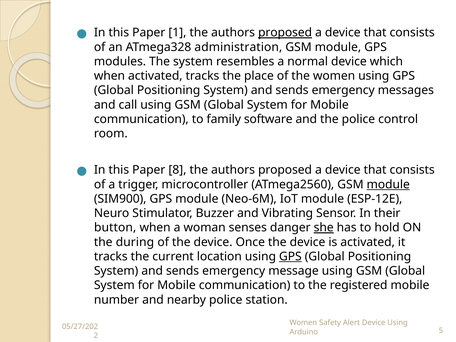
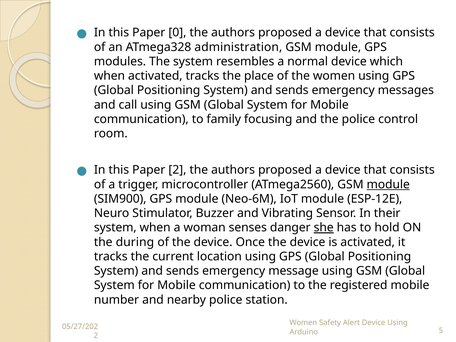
1: 1 -> 0 (177, 33)
proposed underline: present -> none (285, 33)
software: software -> focusing (268, 119)
Paper 8: 8 -> 2 (177, 170)
button: button -> system (115, 228)
GPS underline: present -> none (290, 256)
